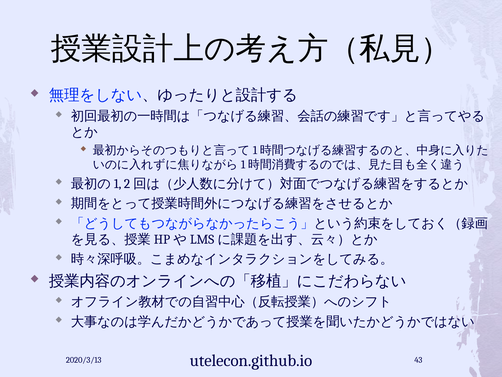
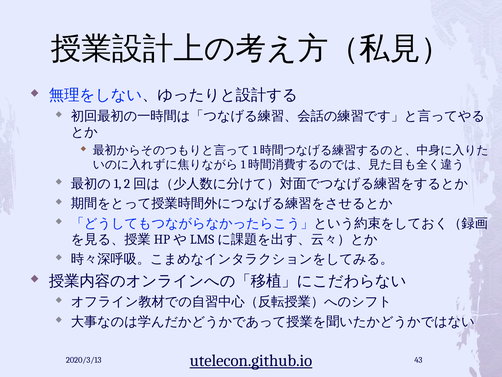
utelecon.github.io underline: none -> present (251, 360)
